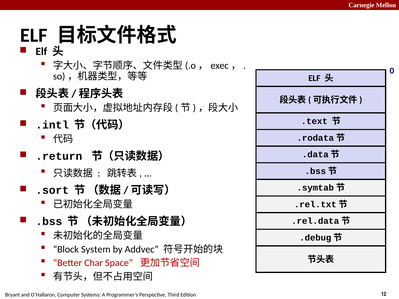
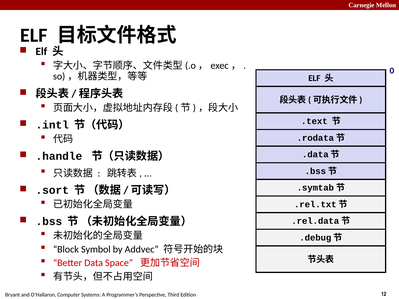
.return: .return -> .handle (59, 156)
System: System -> Symbol (96, 249)
Char: Char -> Data (94, 263)
